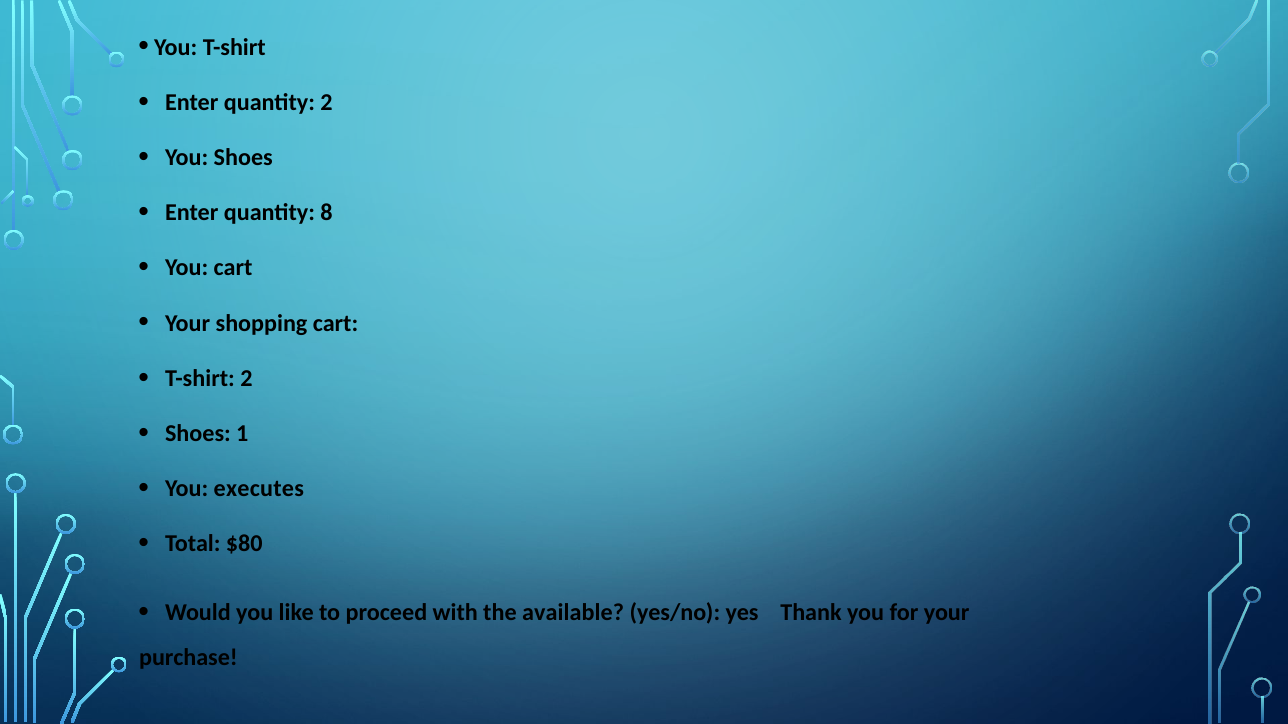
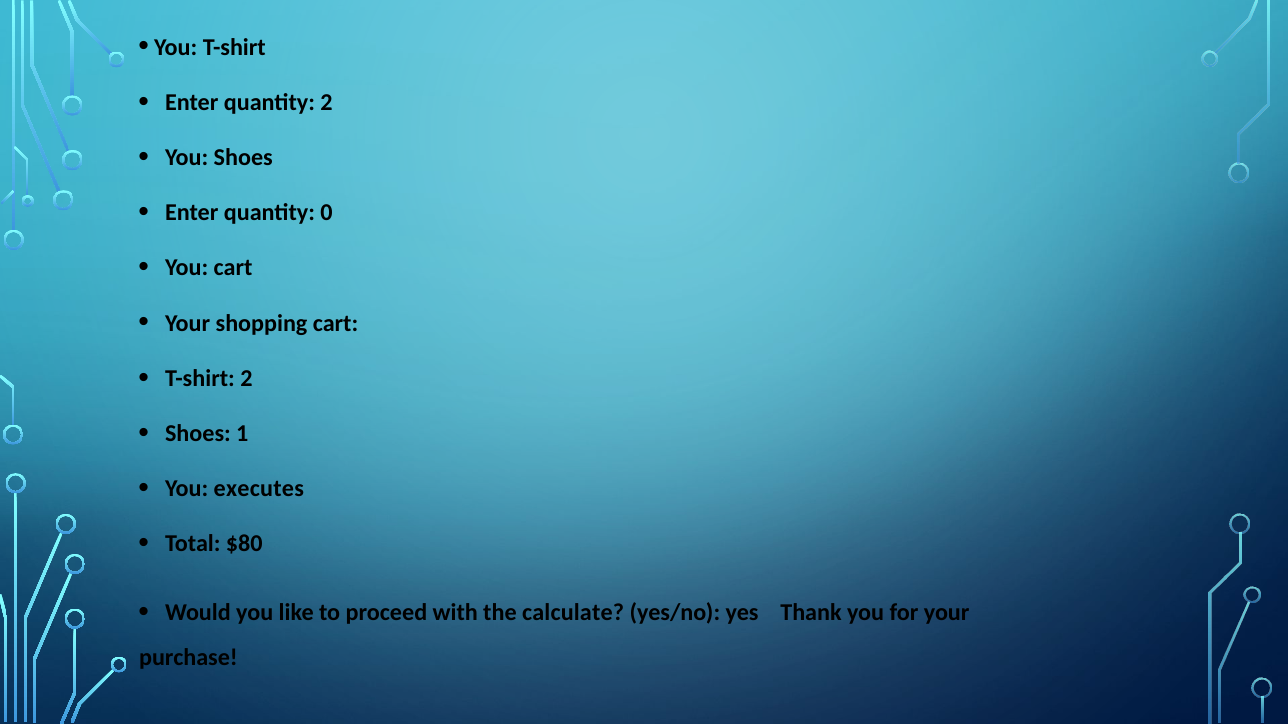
8: 8 -> 0 (326, 213)
available: available -> calculate (573, 613)
